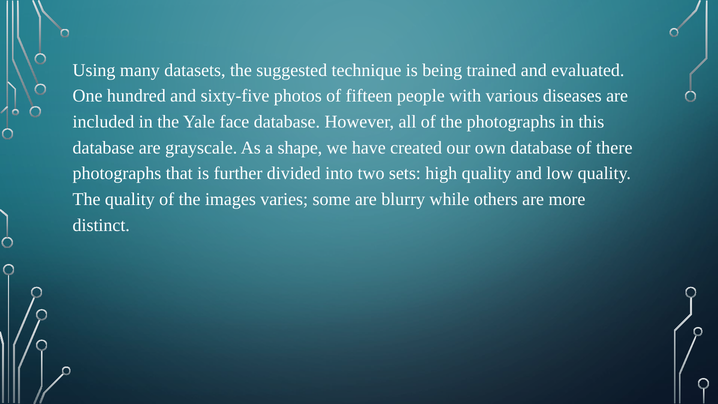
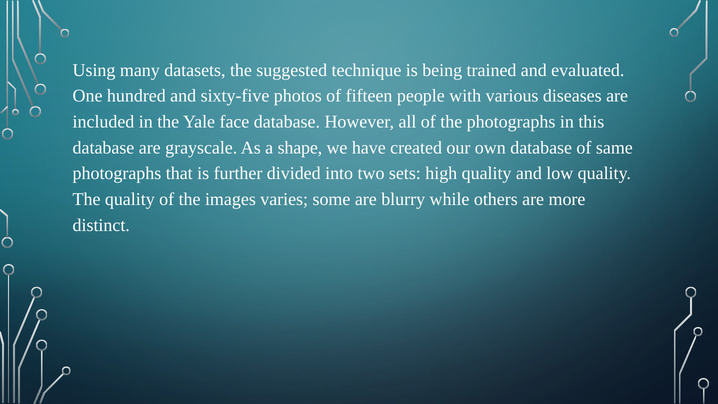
there: there -> same (614, 148)
